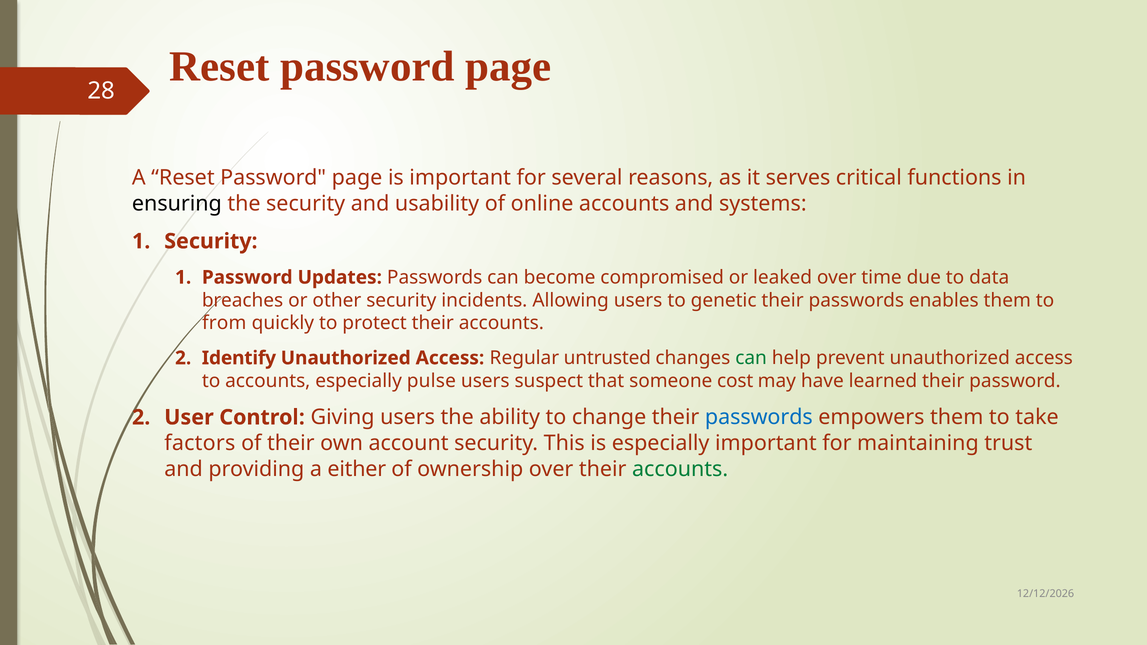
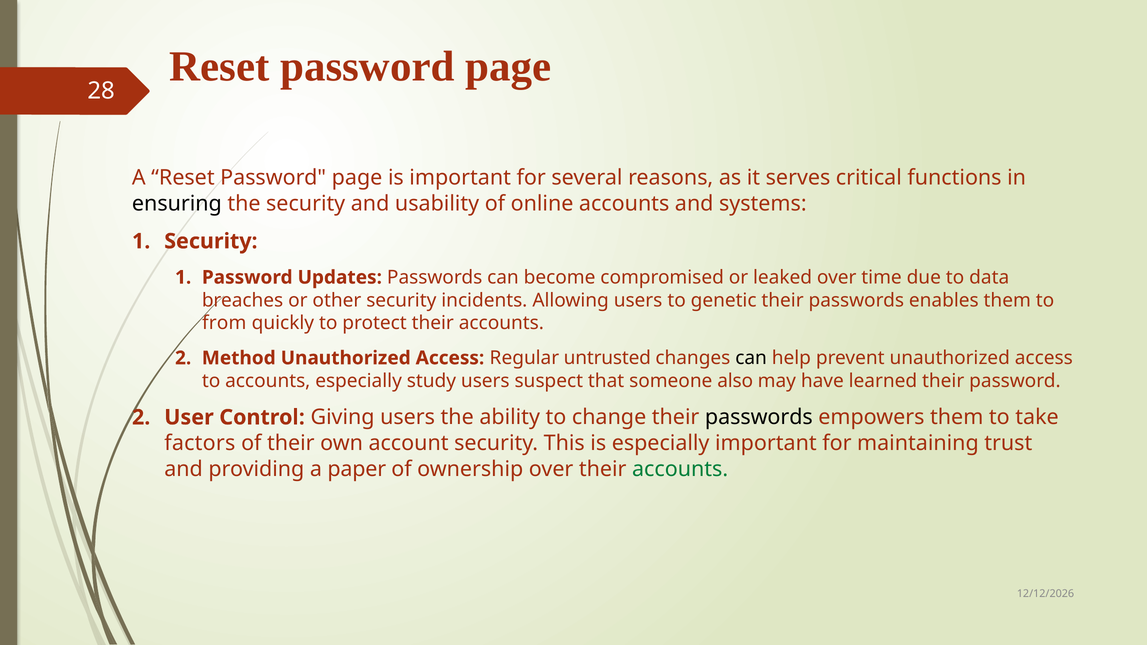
Identify: Identify -> Method (239, 358)
can colour: green -> black (751, 358)
pulse: pulse -> study (431, 381)
cost: cost -> also (735, 381)
passwords colour: blue -> black (759, 417)
either: either -> paper (357, 469)
